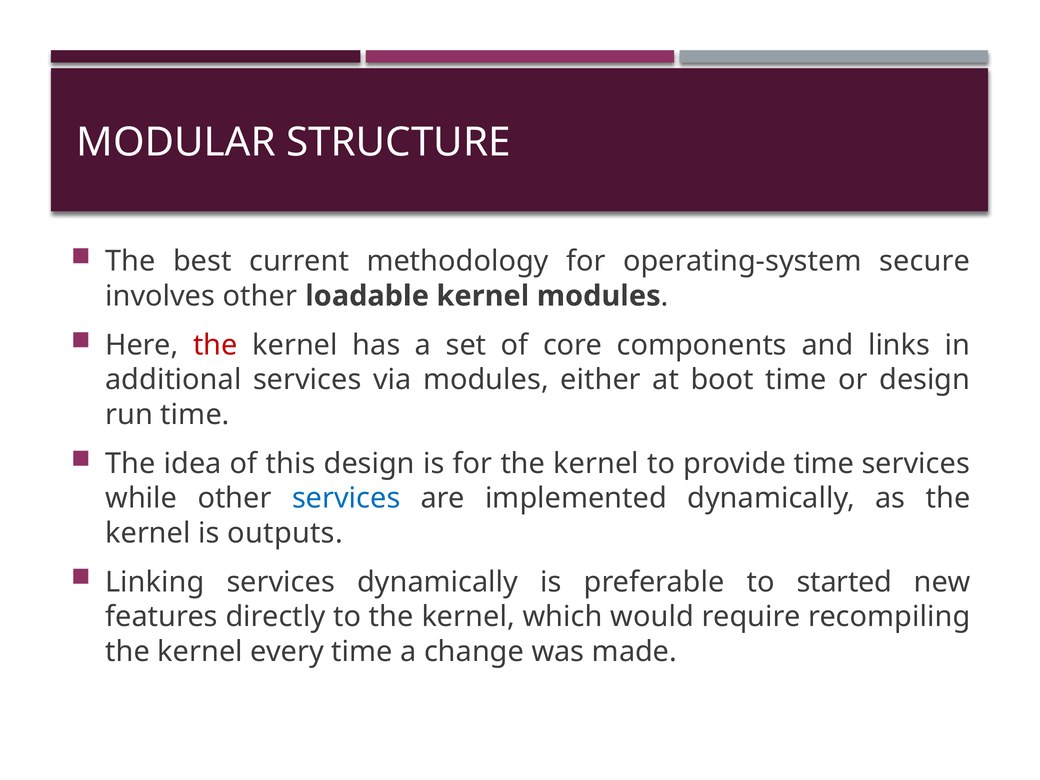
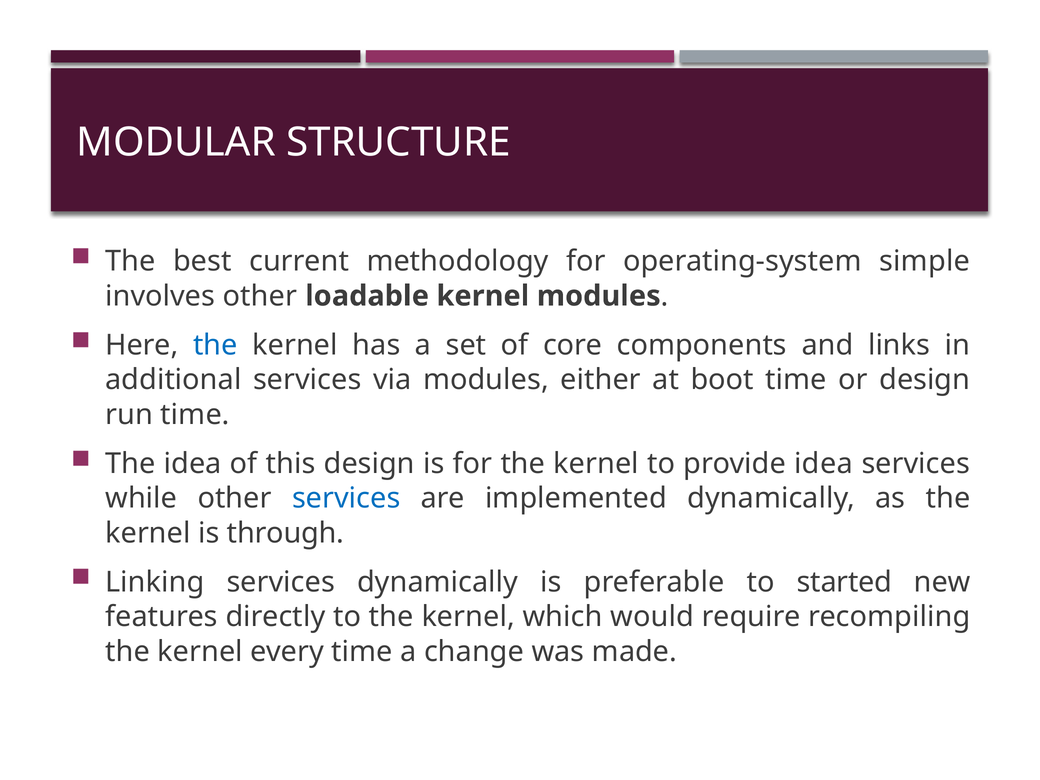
secure: secure -> simple (925, 261)
the colour: red -> blue (215, 345)
provide time: time -> idea (824, 464)
outputs: outputs -> through (285, 533)
